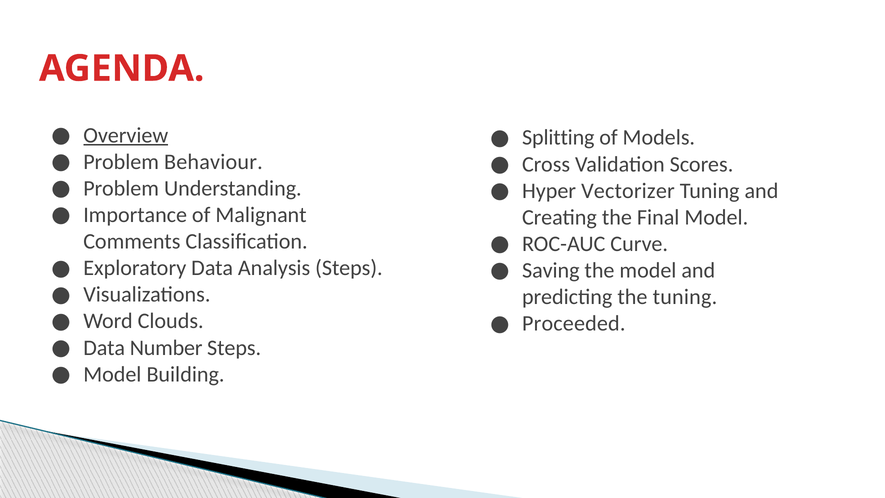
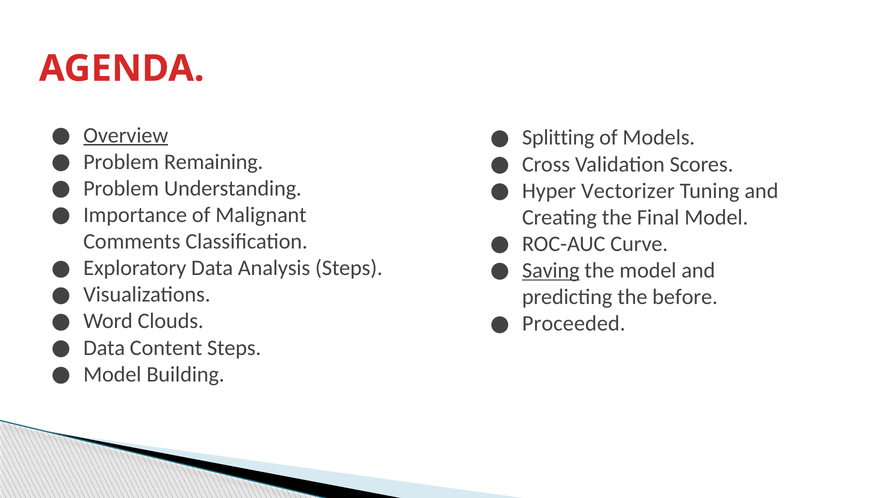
Behaviour: Behaviour -> Remaining (214, 162)
Saving underline: none -> present (551, 270)
the tuning: tuning -> before (685, 297)
Number: Number -> Content (166, 348)
